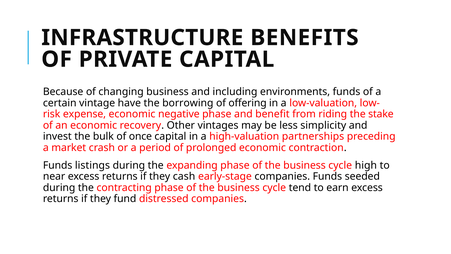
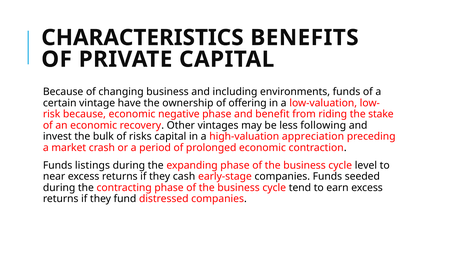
INFRASTRUCTURE: INFRASTRUCTURE -> CHARACTERISTICS (142, 38)
borrowing: borrowing -> ownership (188, 103)
expense: expense -> because (84, 114)
simplicity: simplicity -> following (323, 125)
once: once -> risks (140, 136)
partnerships: partnerships -> appreciation (313, 136)
high: high -> level (366, 165)
